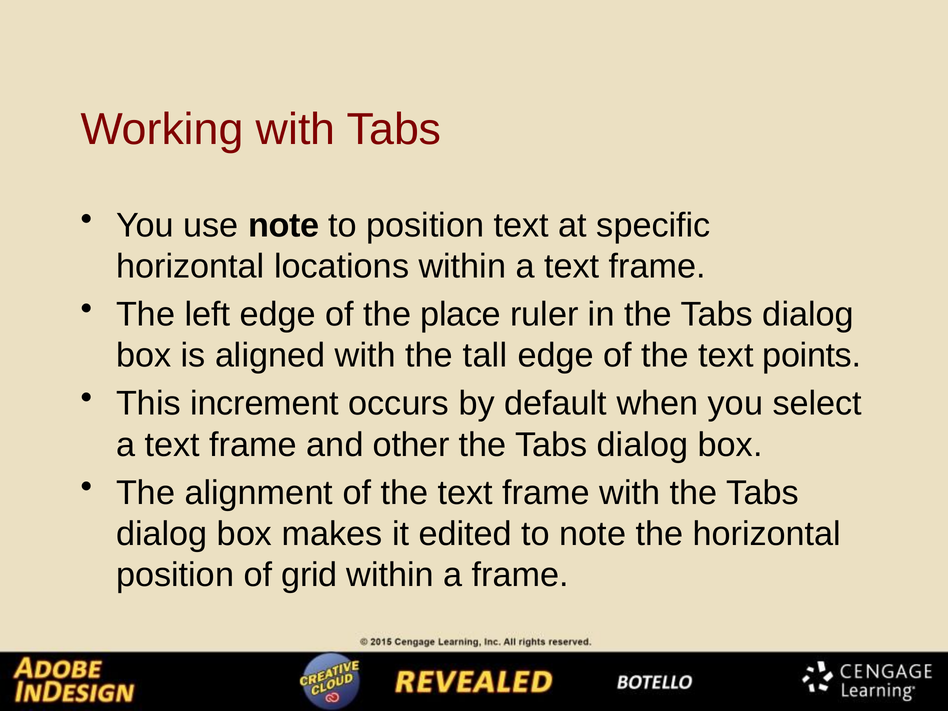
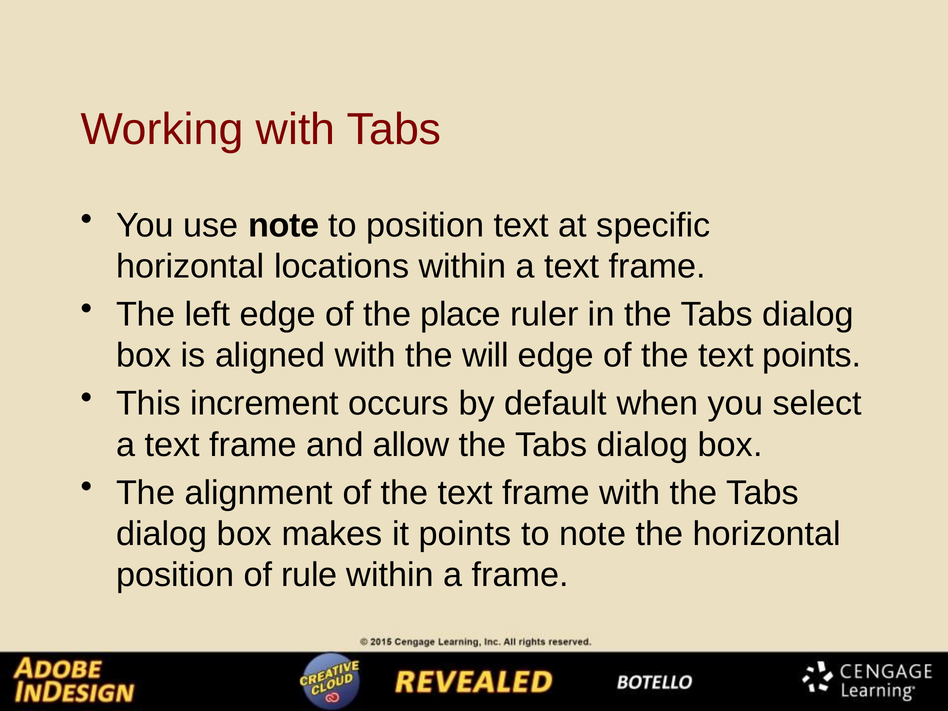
tall: tall -> will (485, 356)
other: other -> allow (411, 445)
it edited: edited -> points (465, 534)
grid: grid -> rule (309, 575)
